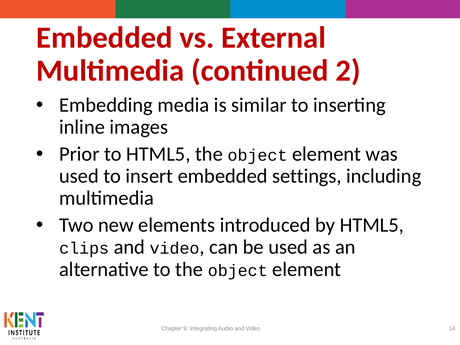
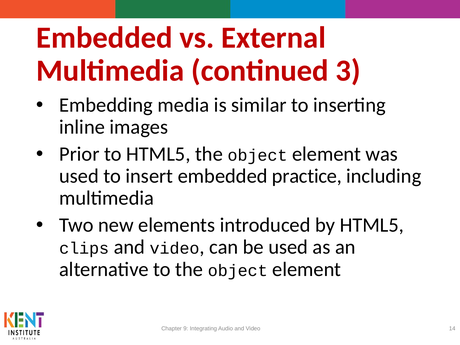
2: 2 -> 3 (348, 71)
settings: settings -> practice (307, 176)
